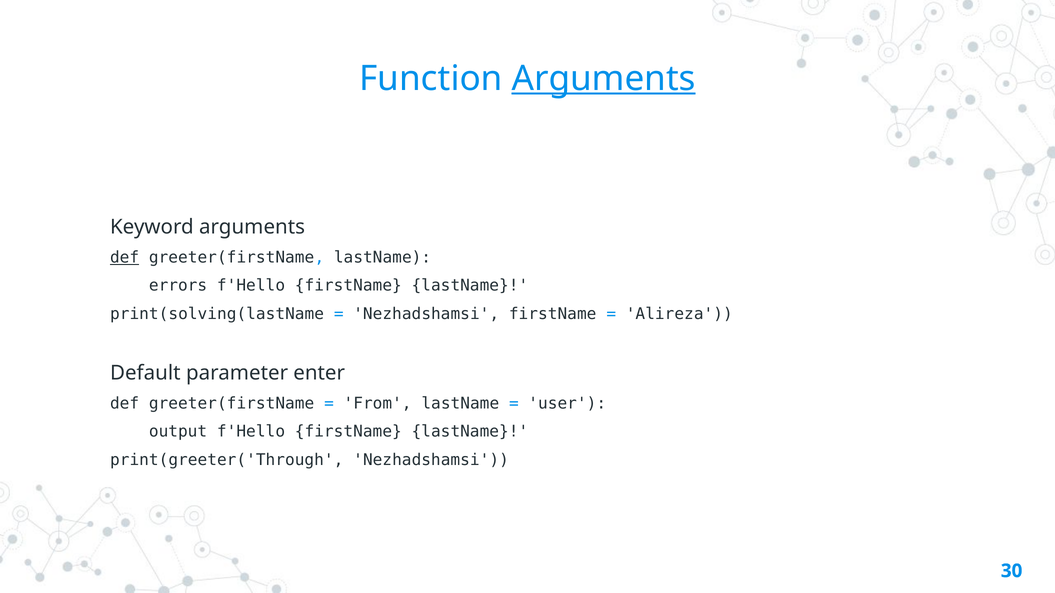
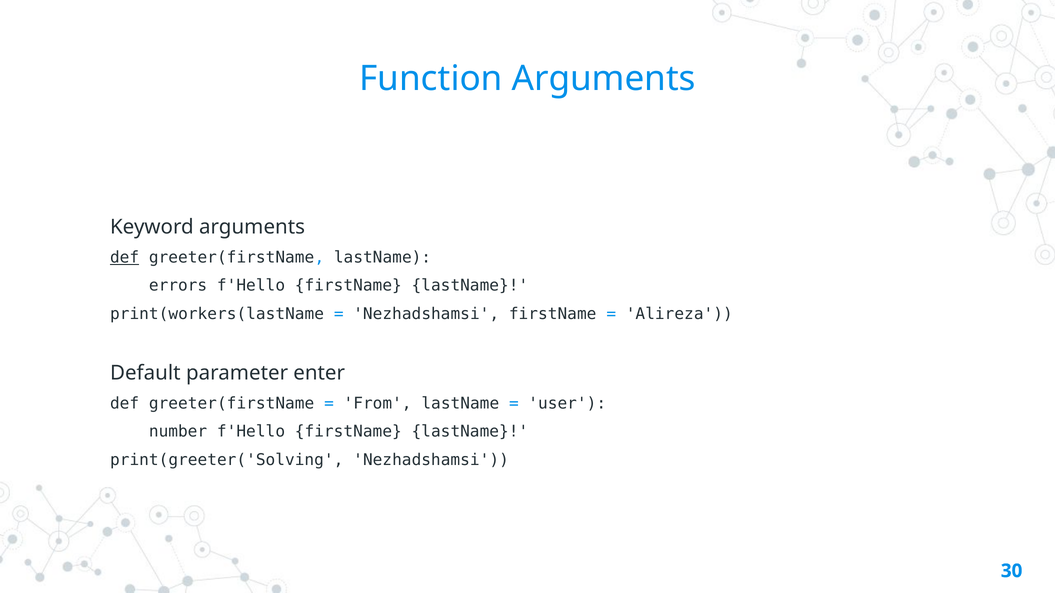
Arguments underline: present -> none (604, 79)
print(solving(lastName: print(solving(lastName -> print(workers(lastName (217, 314)
output: output -> number (178, 432)
print(greeter('Through: print(greeter('Through -> print(greeter('Solving (227, 460)
